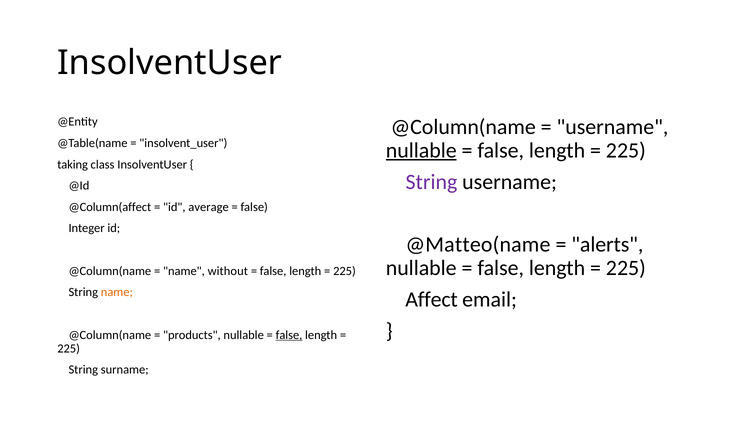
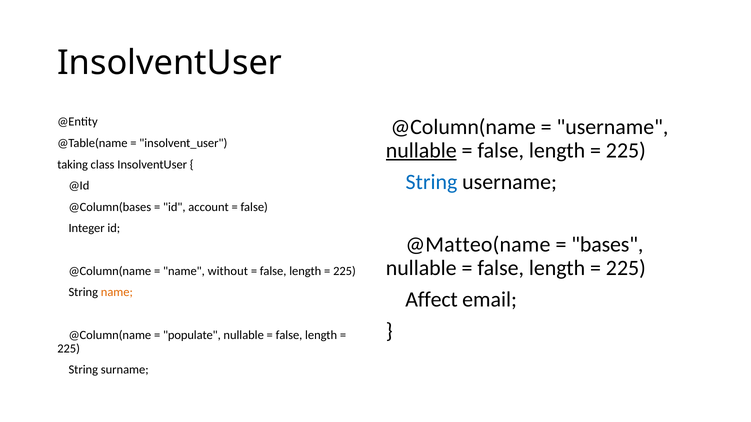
String colour: purple -> blue (431, 182)
@Column(affect: @Column(affect -> @Column(bases (110, 207)
average: average -> account (209, 207)
alerts: alerts -> bases (607, 245)
products: products -> populate (192, 335)
false underline: present -> none (289, 335)
